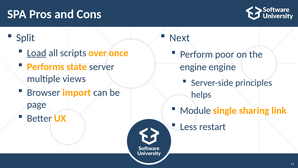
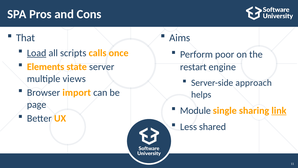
Split: Split -> That (25, 38)
Next: Next -> Aims (180, 38)
over: over -> calls (98, 53)
Performs: Performs -> Elements (46, 67)
engine: engine -> restart (193, 67)
principles: principles -> approach (254, 83)
link underline: none -> present (279, 110)
restart: restart -> shared (213, 127)
